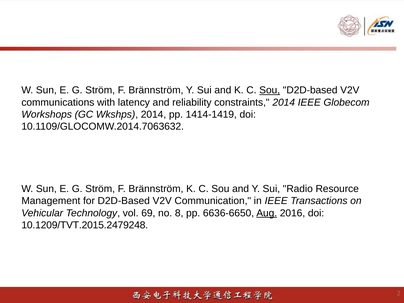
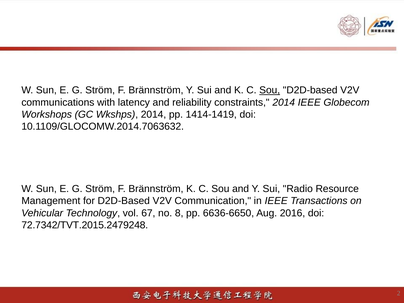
69: 69 -> 67 (148, 213)
Aug underline: present -> none (267, 213)
10.1209/TVT.2015.2479248: 10.1209/TVT.2015.2479248 -> 72.7342/TVT.2015.2479248 (85, 225)
